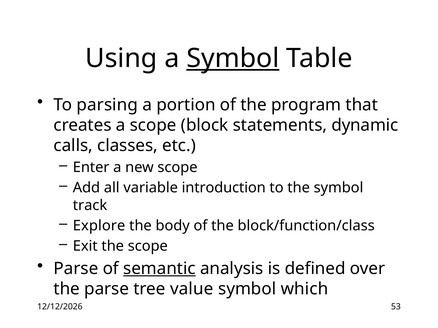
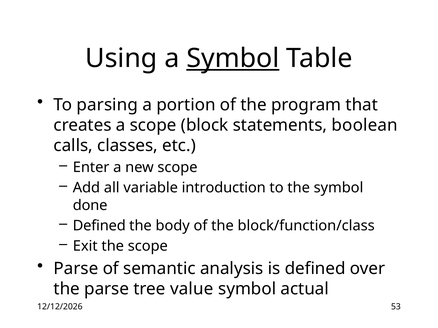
dynamic: dynamic -> boolean (365, 125)
track: track -> done (90, 206)
Explore: Explore -> Defined (99, 226)
semantic underline: present -> none (159, 269)
which: which -> actual (305, 289)
